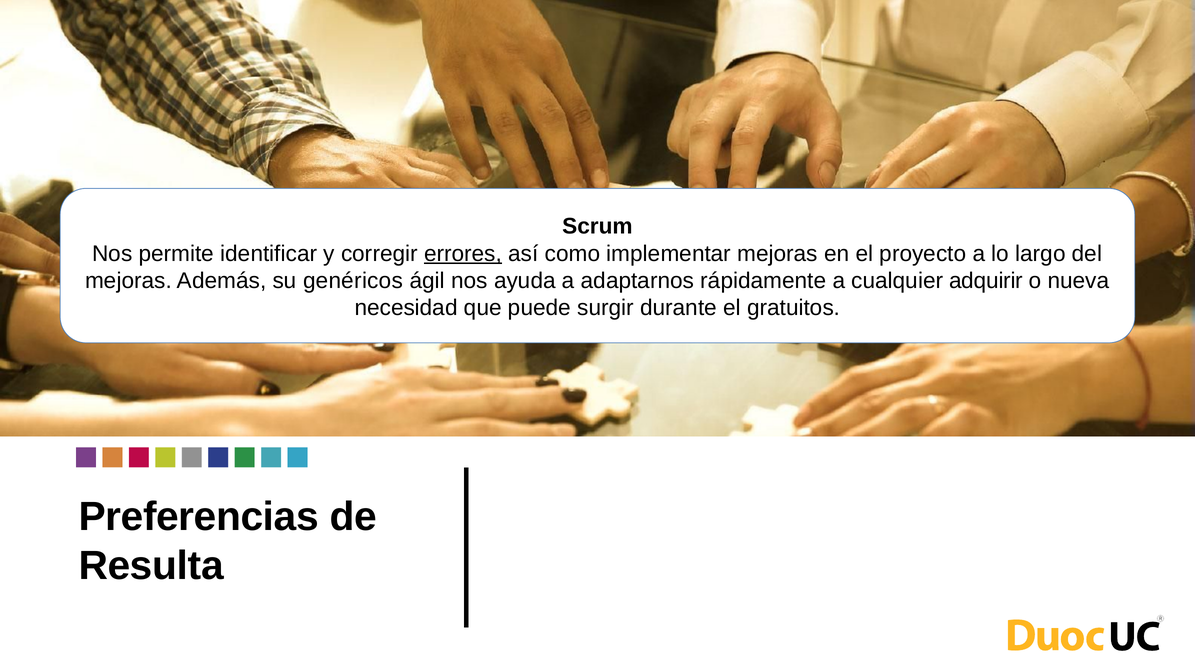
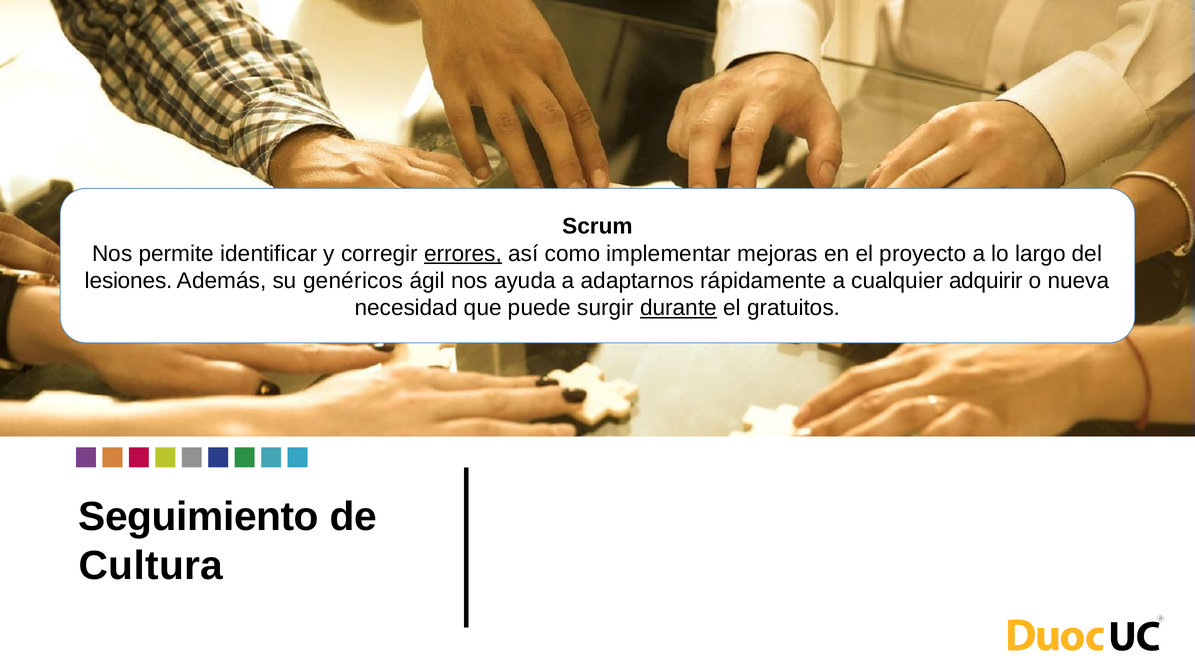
mejoras: mejoras -> lesiones (129, 281)
durante underline: none -> present (679, 308)
Preferencias: Preferencias -> Seguimiento (199, 517)
Resulta: Resulta -> Cultura (151, 566)
